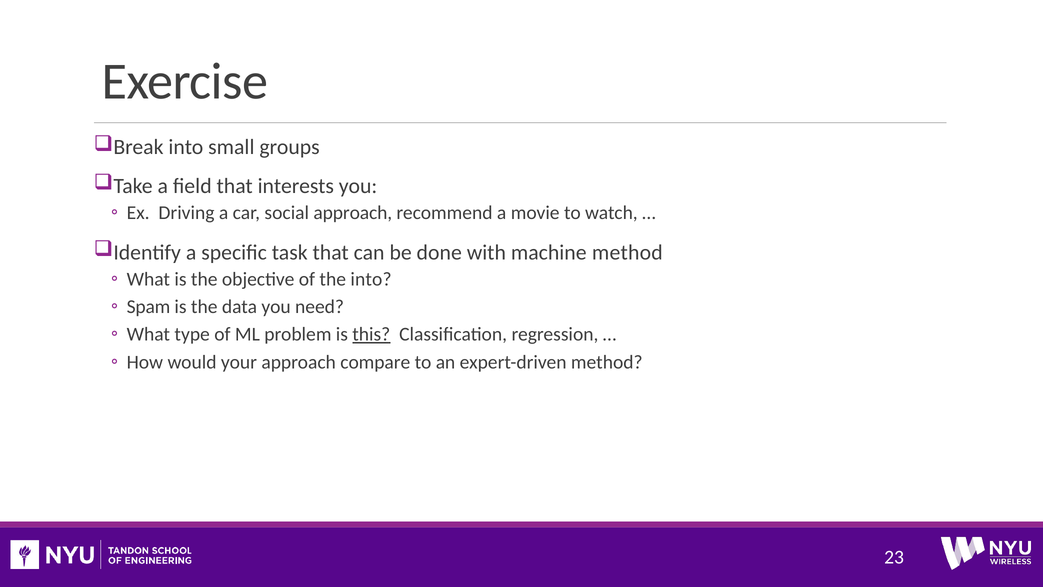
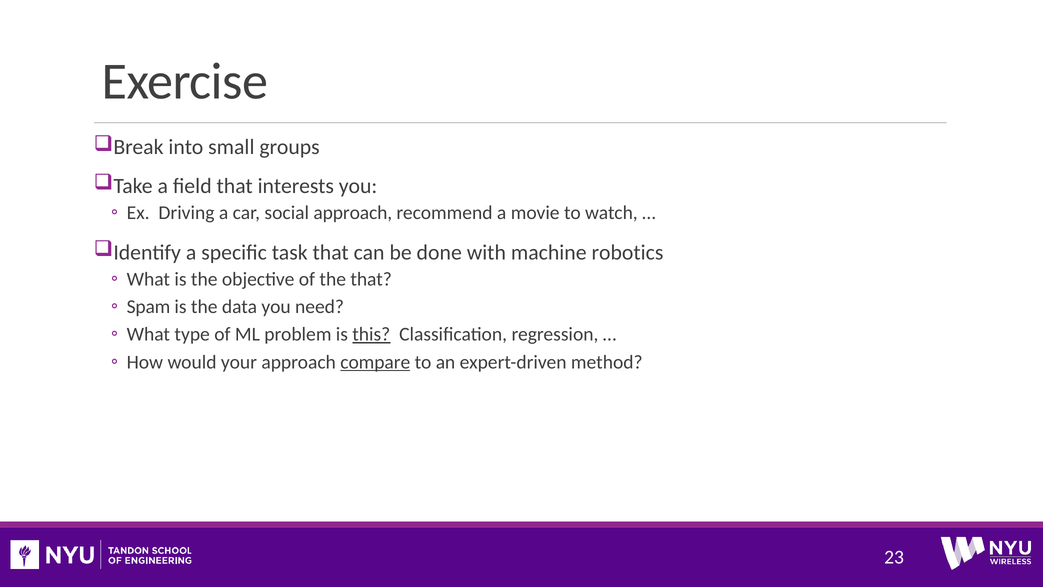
machine method: method -> robotics (627, 252)
the into: into -> that (371, 279)
compare underline: none -> present (375, 362)
